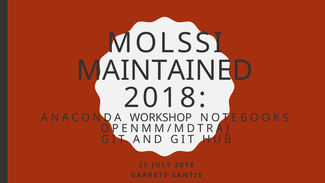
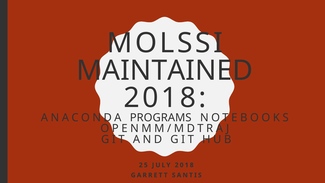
WORKSHOP: WORKSHOP -> PROGRAMS (161, 118)
